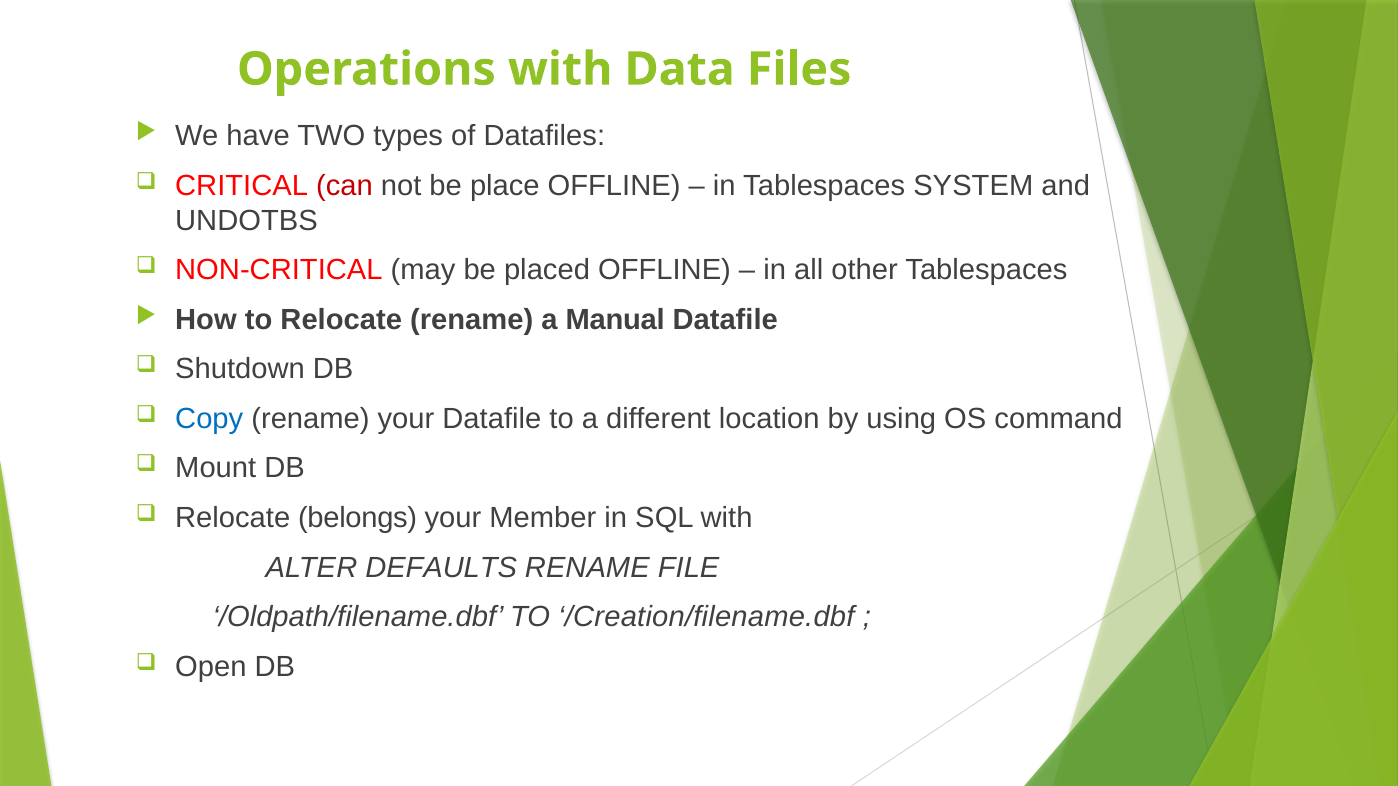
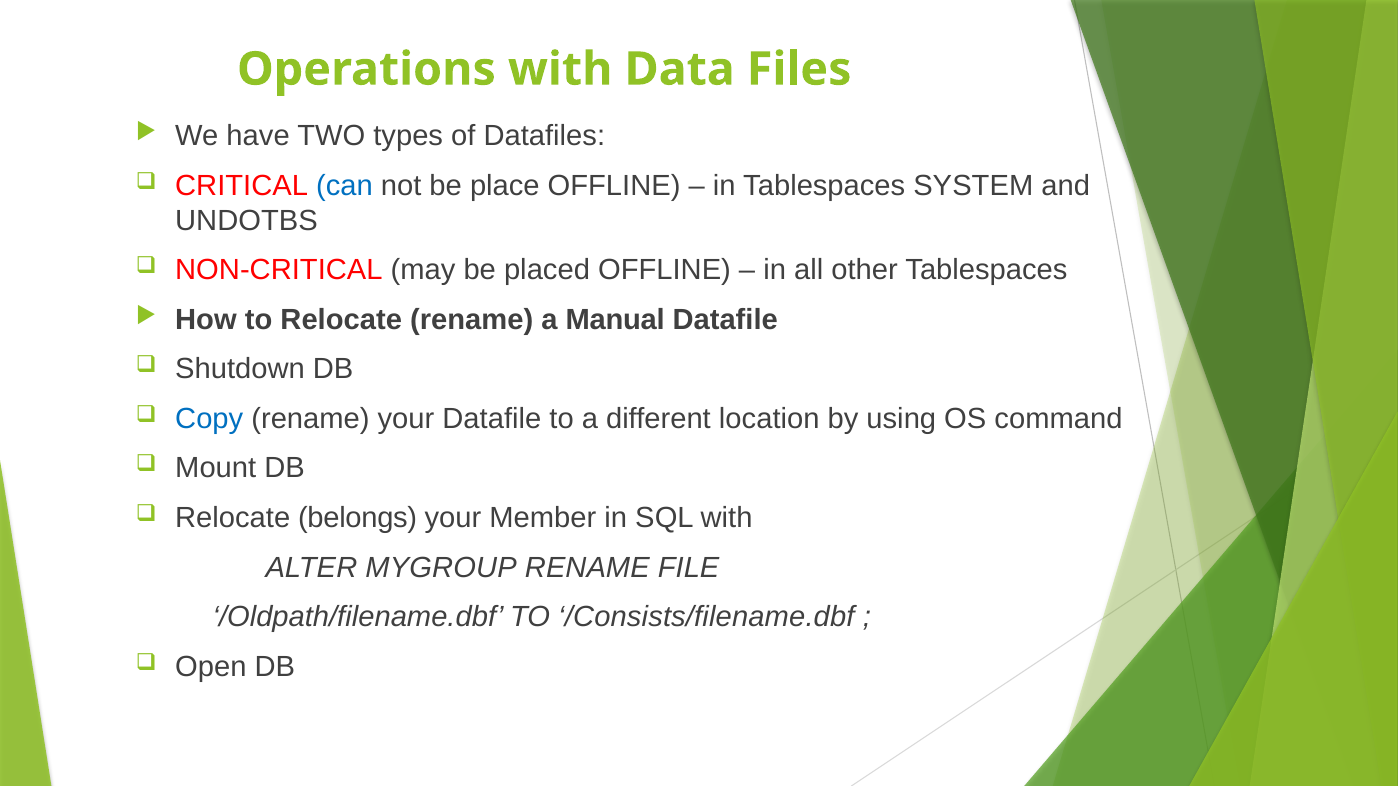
can colour: red -> blue (344, 186)
DEFAULTS: DEFAULTS -> MYGROUP (441, 568)
/Creation/filename.dbf: /Creation/filename.dbf -> /Consists/filename.dbf (706, 617)
